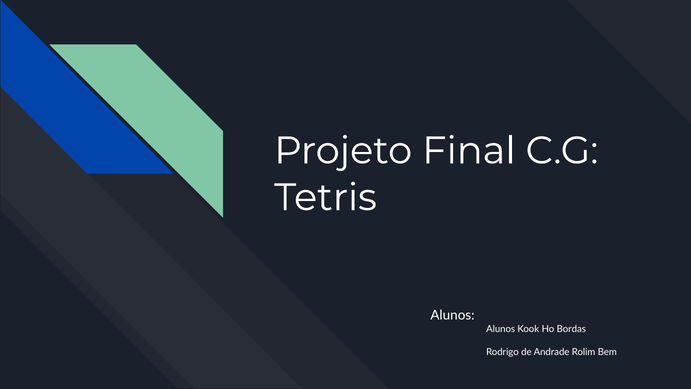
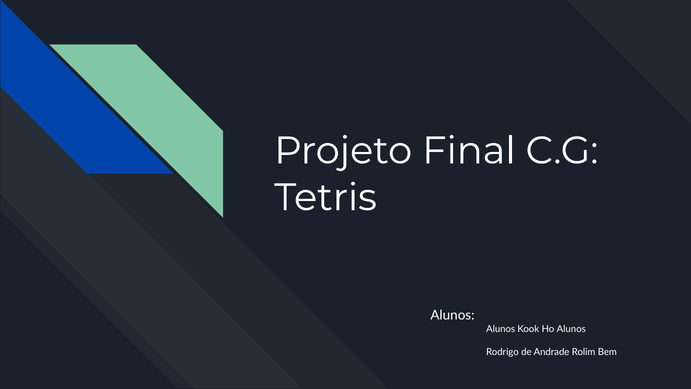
Ho Bordas: Bordas -> Alunos (571, 329)
